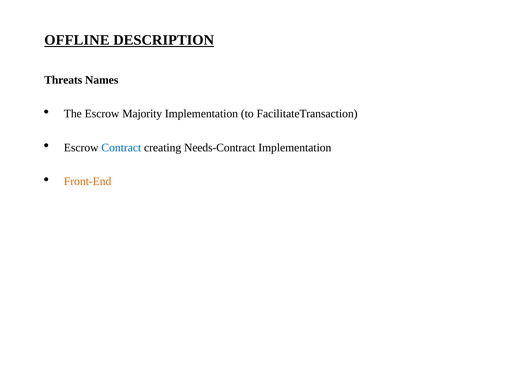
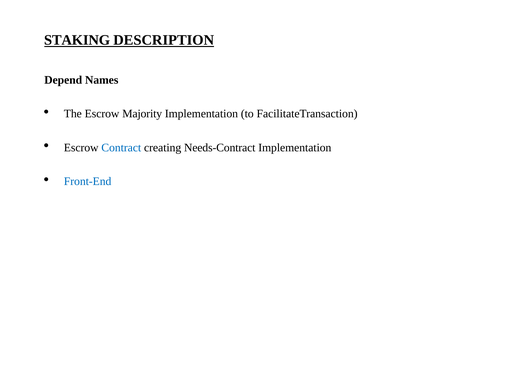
OFFLINE: OFFLINE -> STAKING (77, 40)
Threats: Threats -> Depend (63, 80)
Front-End colour: orange -> blue (88, 182)
